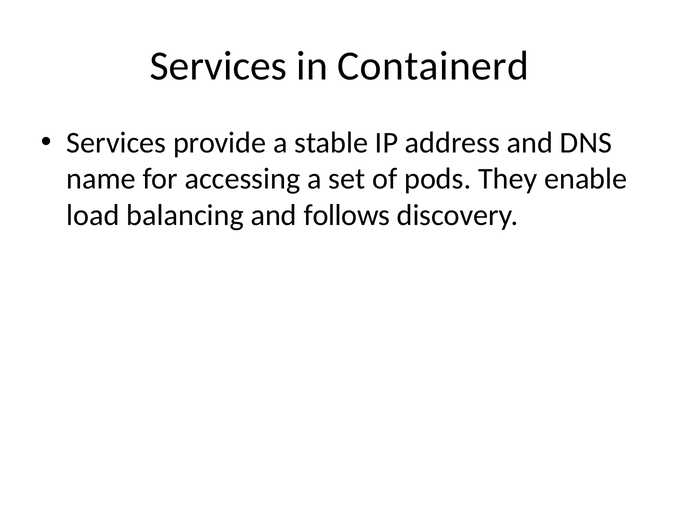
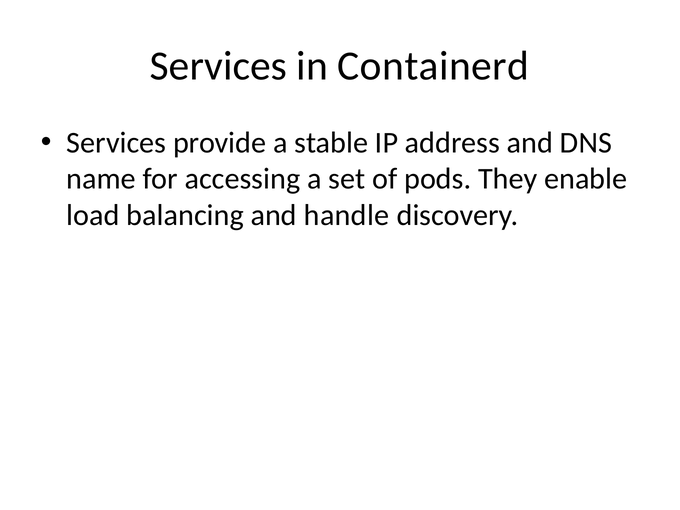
follows: follows -> handle (347, 215)
